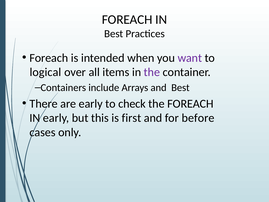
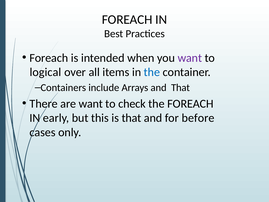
the colour: purple -> blue (152, 72)
and Best: Best -> That (180, 88)
are early: early -> want (91, 104)
is first: first -> that (132, 118)
